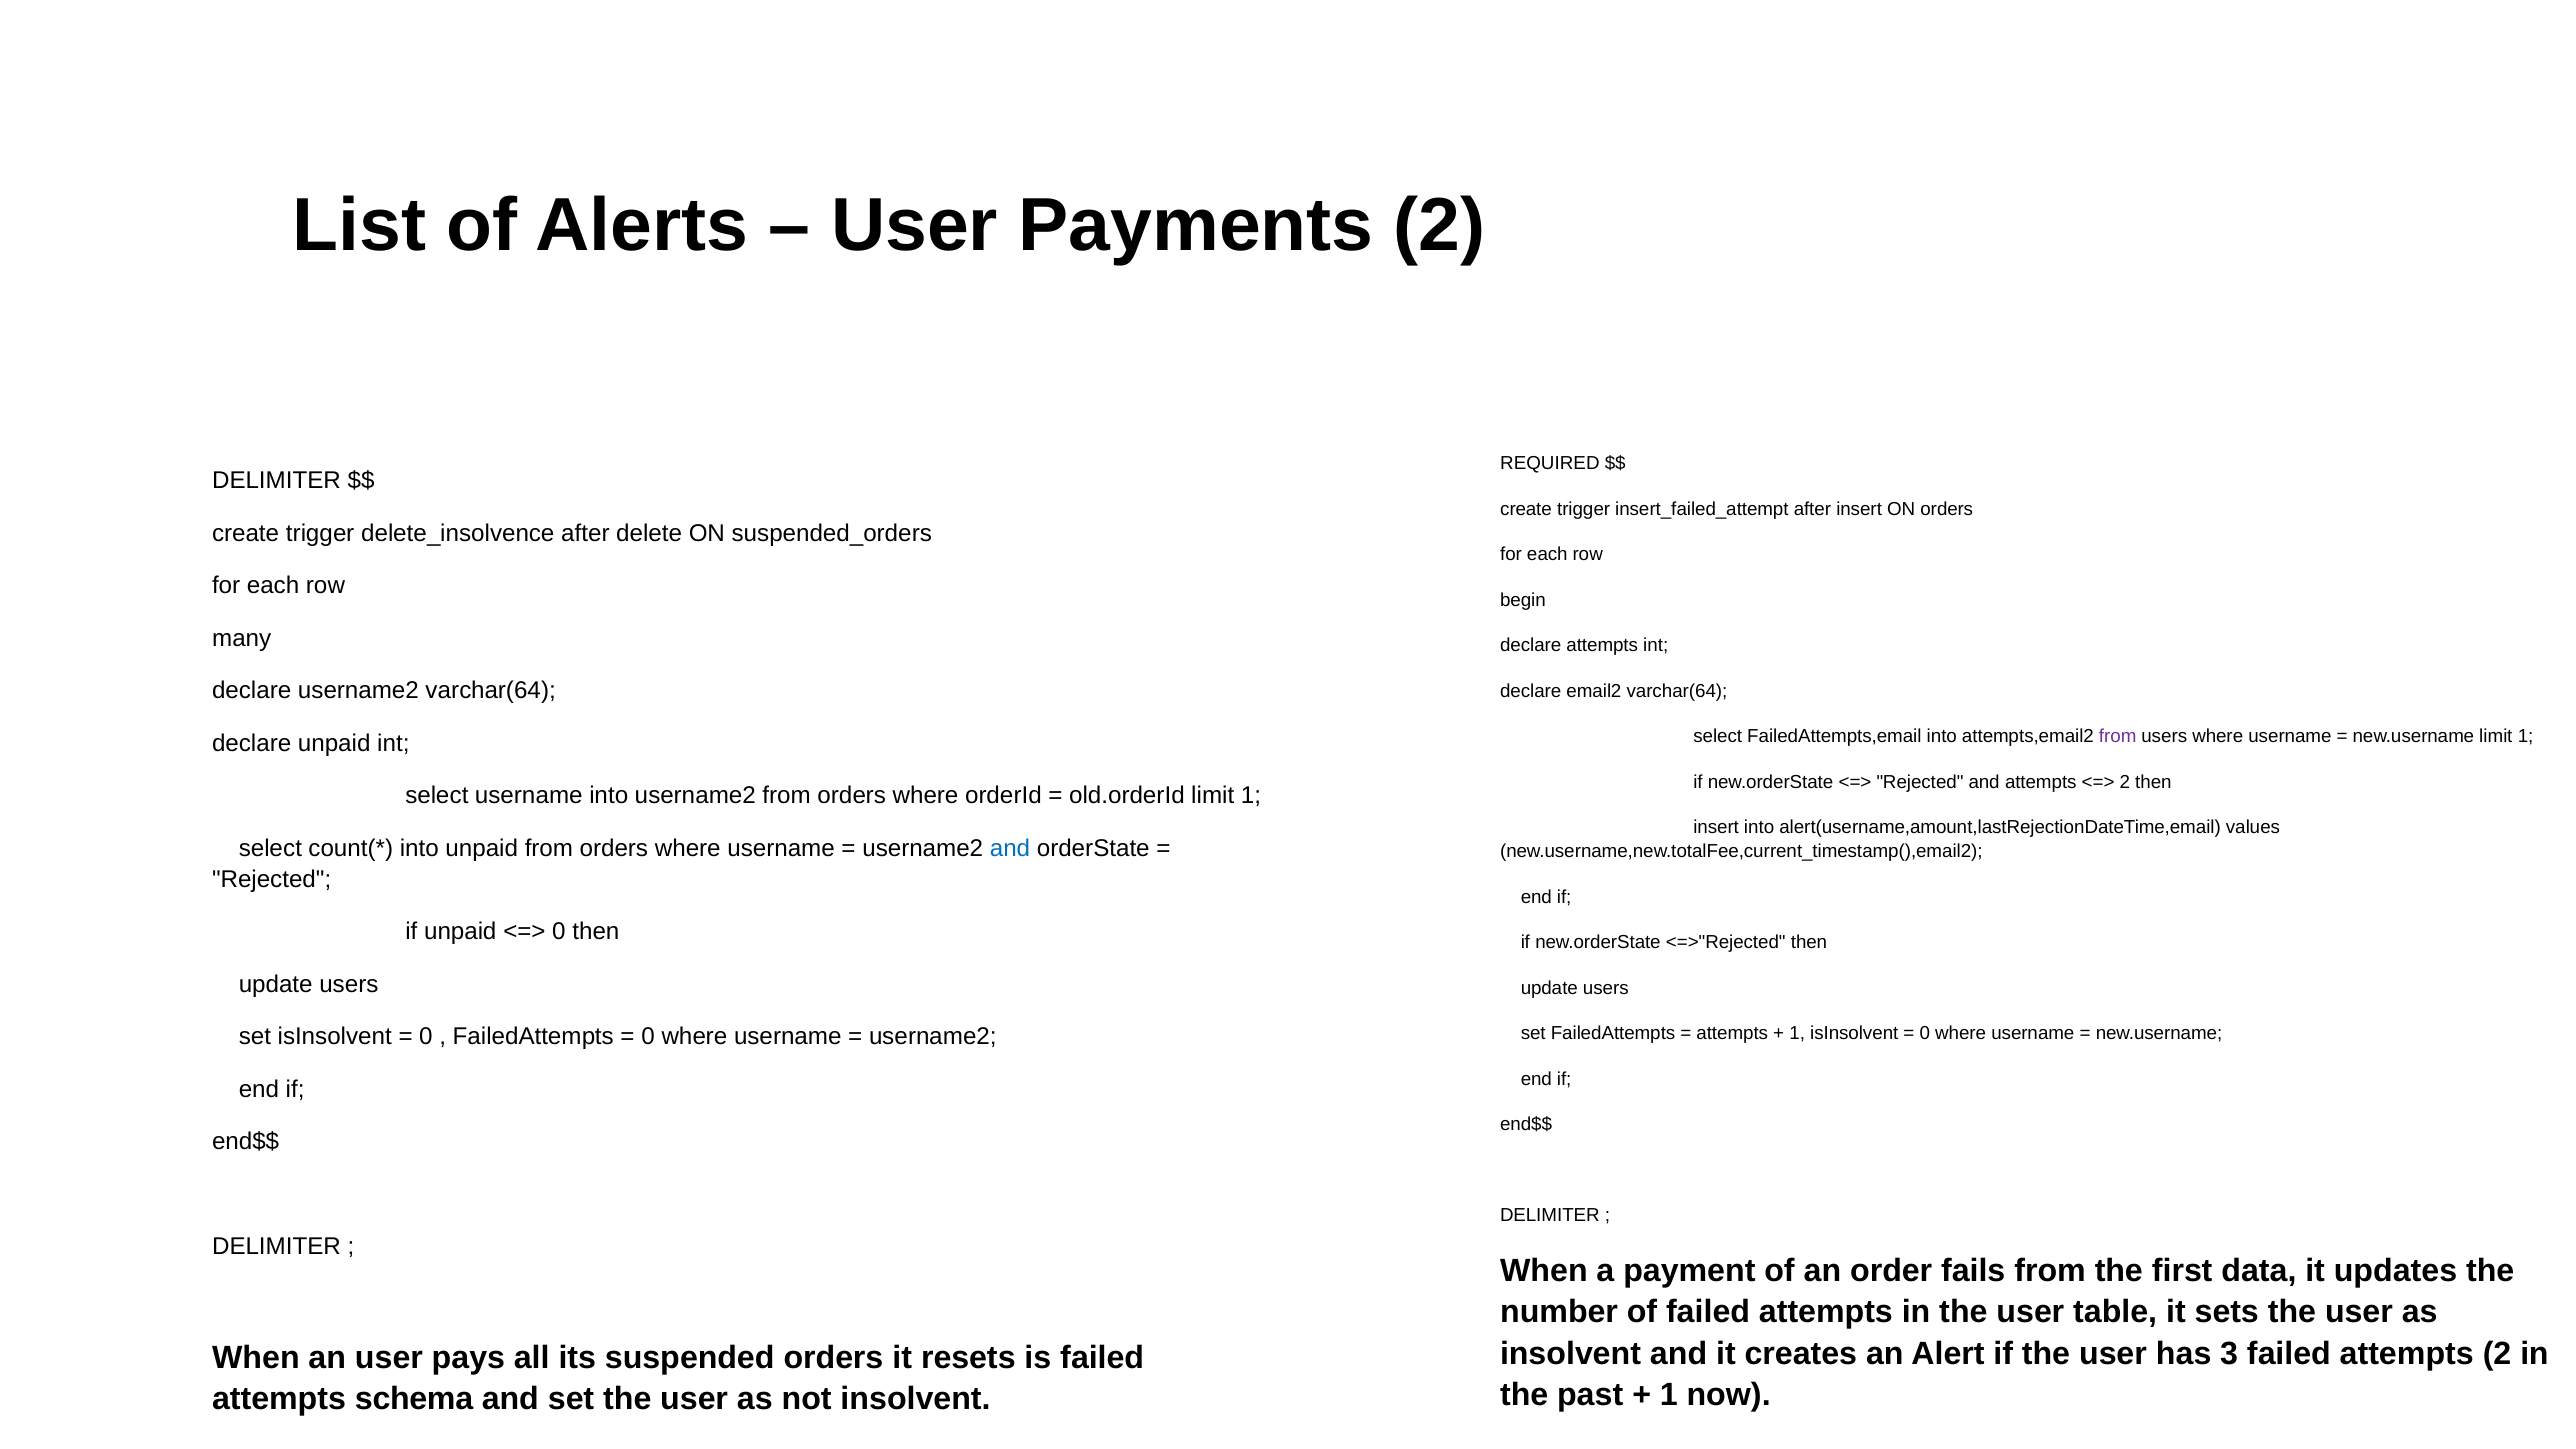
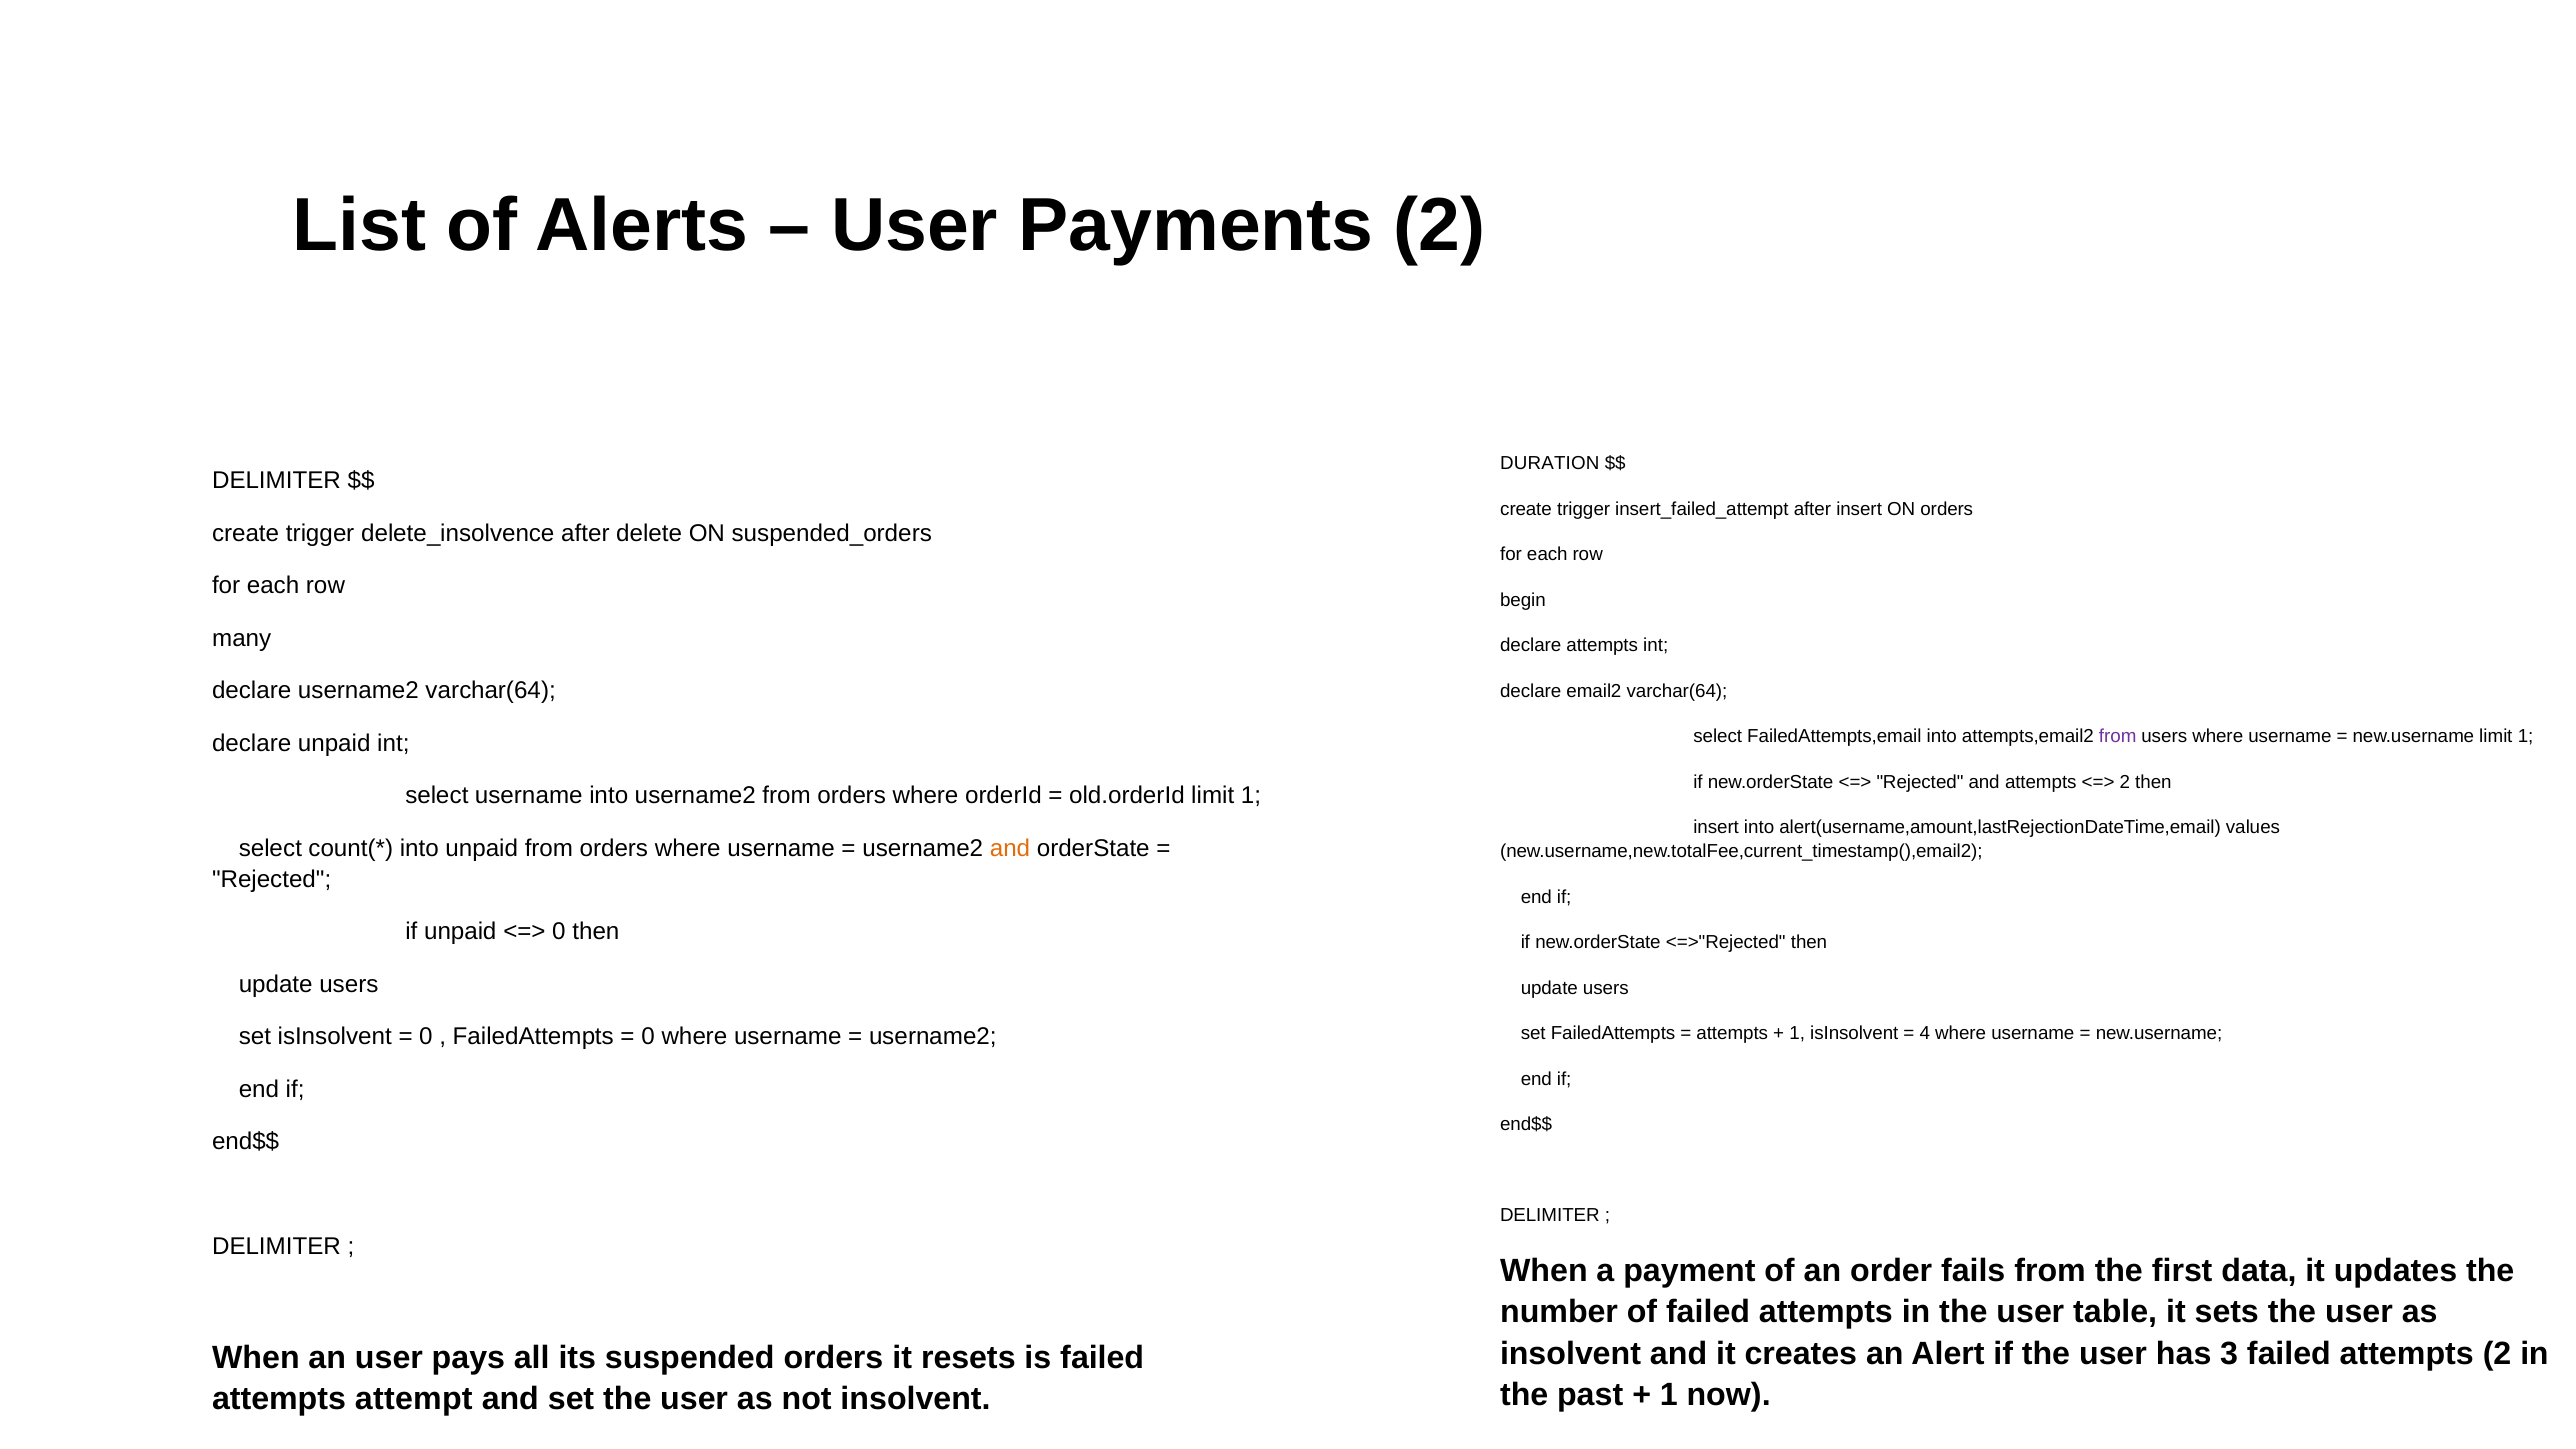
REQUIRED: REQUIRED -> DURATION (1550, 463)
and colour: blue -> orange (1010, 848)
0: 0 -> 4 (1925, 1033)
schema: schema -> attempt (414, 1399)
